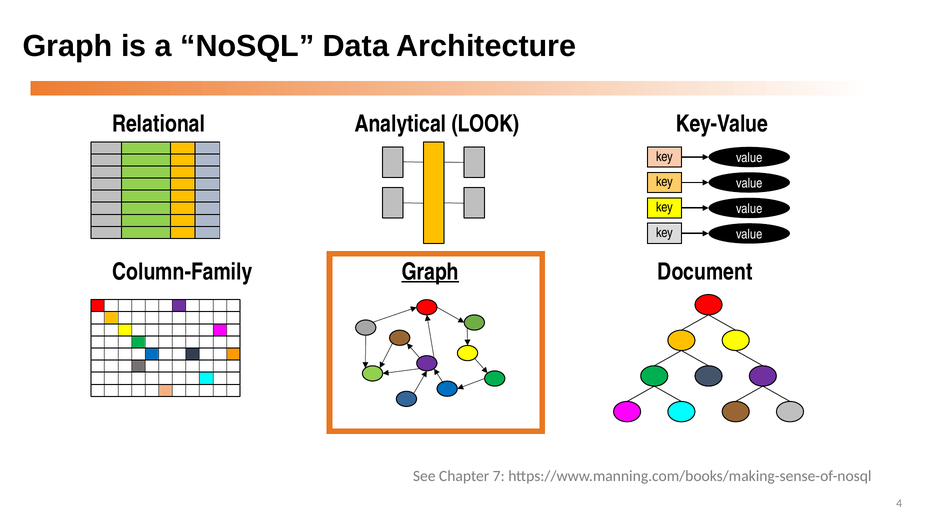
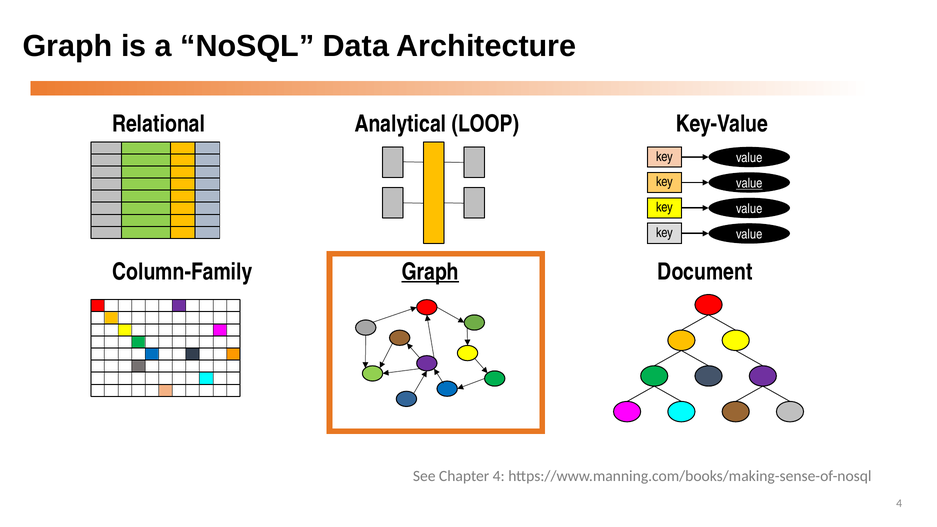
LOOK: LOOK -> LOOP (485, 124)
value underline: none -> present (749, 183)
Chapter 7: 7 -> 4 (499, 476)
